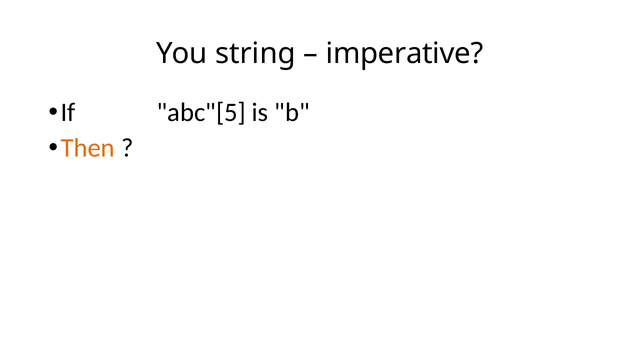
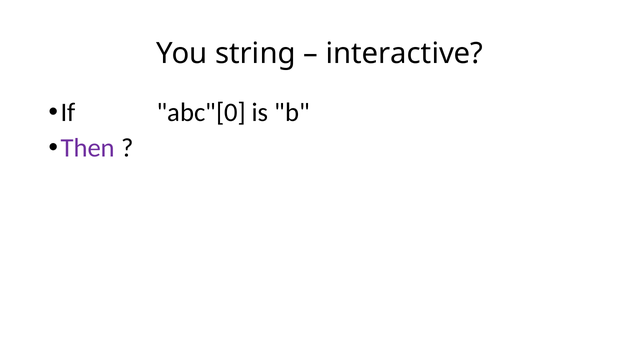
imperative: imperative -> interactive (404, 54)
abc"[5: abc"[5 -> abc"[0 (201, 112)
Then colour: orange -> purple (88, 148)
